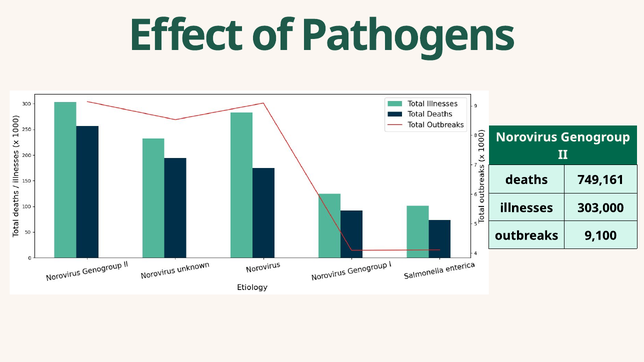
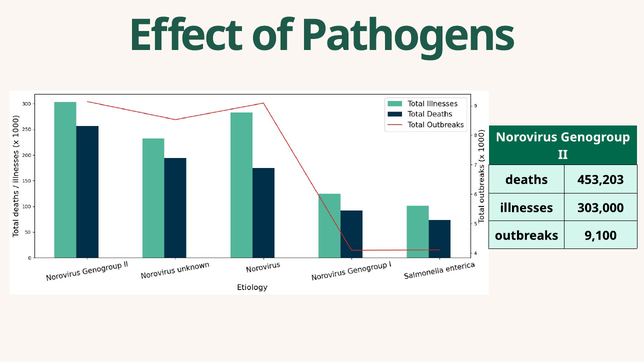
749,161: 749,161 -> 453,203 (601, 180)
